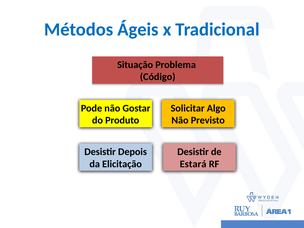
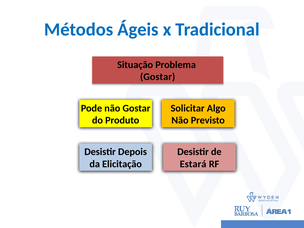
Código: Código -> Gostar (158, 77)
